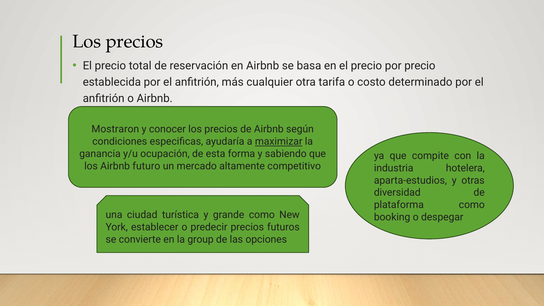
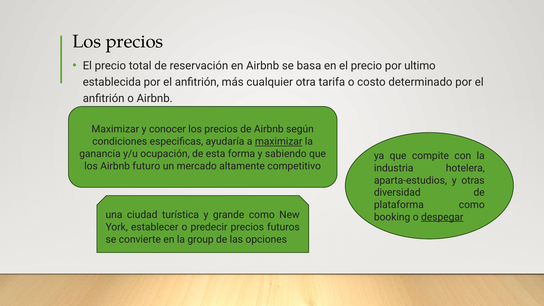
por precio: precio -> ultimo (420, 66)
Mostraron: Mostraron -> Maximizar (115, 129)
despegar underline: none -> present (442, 217)
